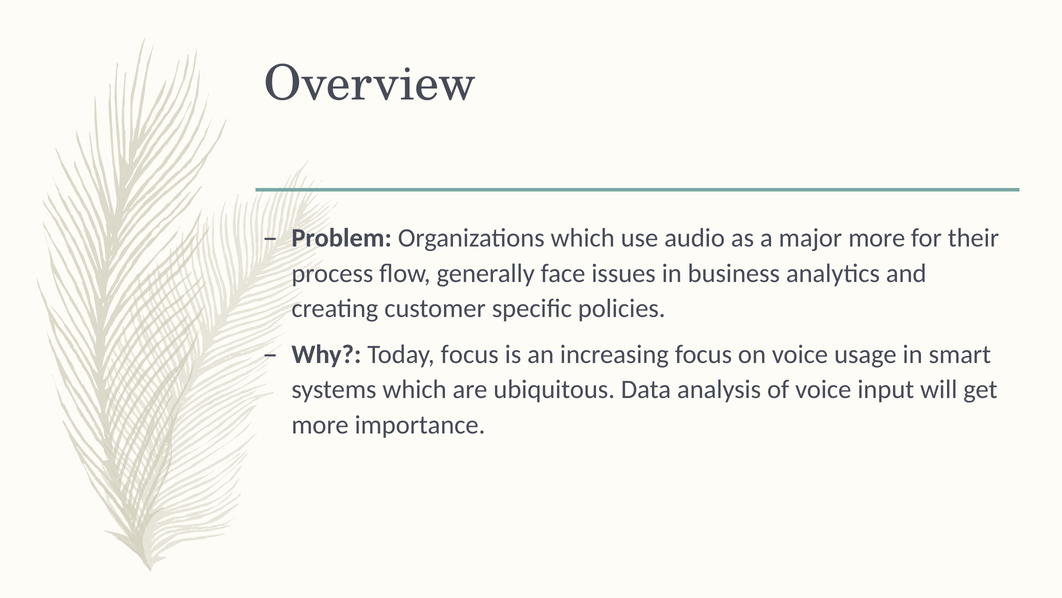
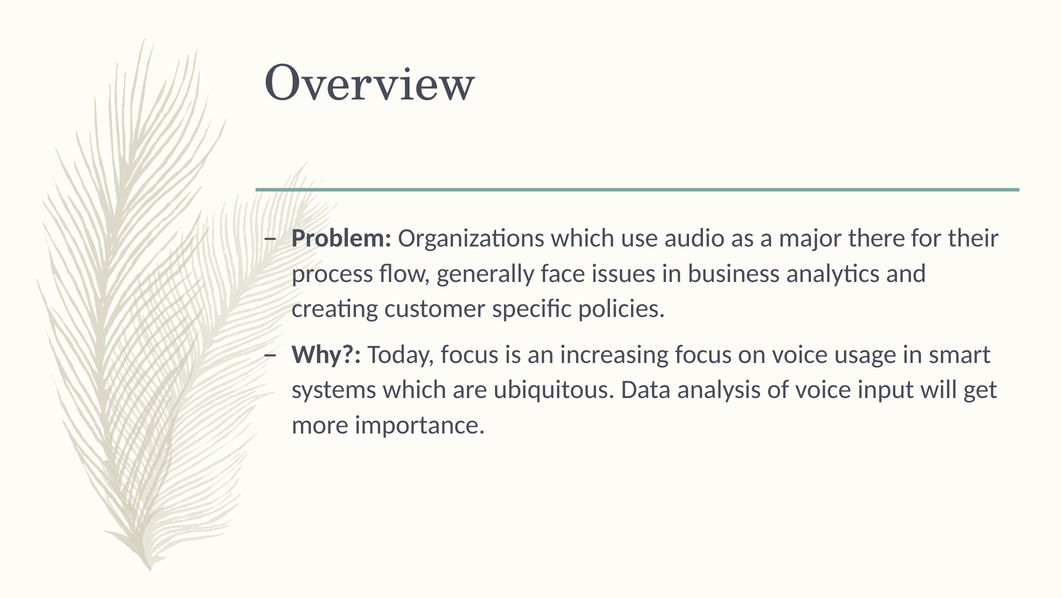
major more: more -> there (877, 238)
